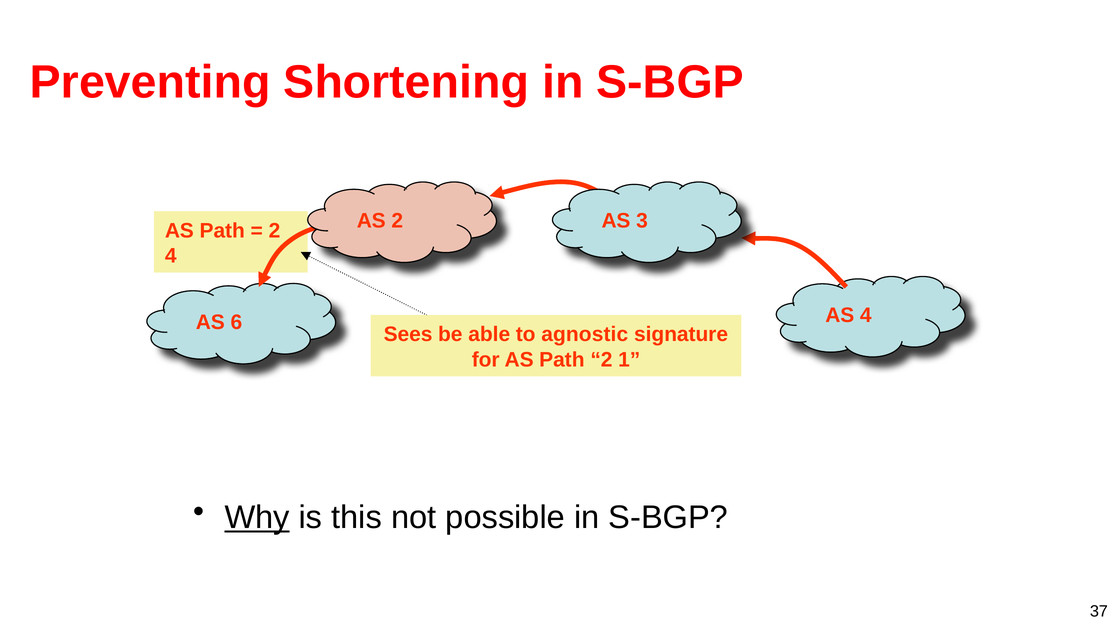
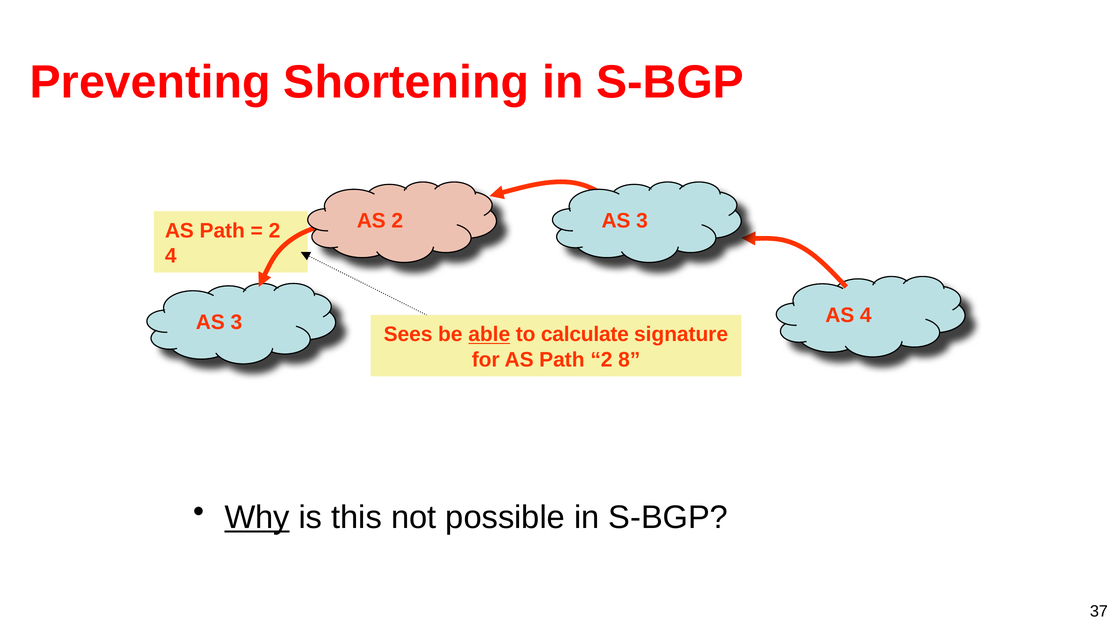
6: 6 -> 3 (236, 322)
able underline: none -> present (489, 334)
agnostic: agnostic -> calculate (585, 334)
1: 1 -> 8 (629, 359)
